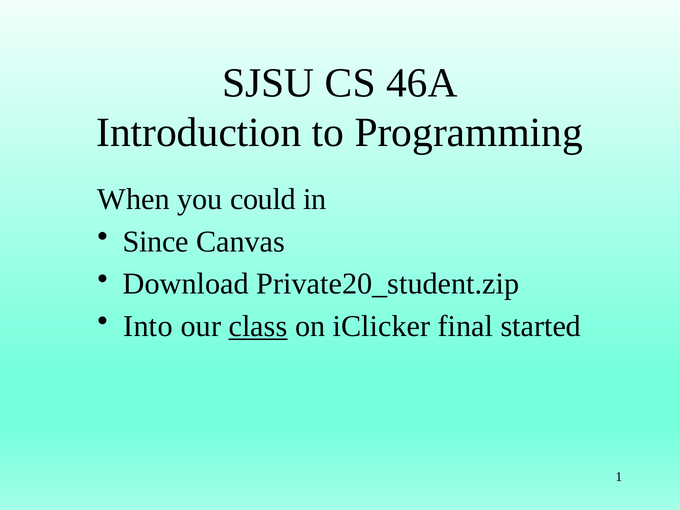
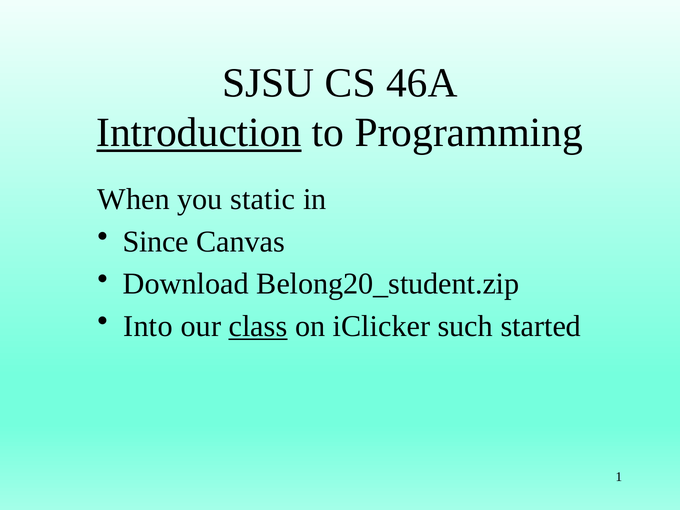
Introduction underline: none -> present (199, 133)
could: could -> static (263, 199)
Private20_student.zip: Private20_student.zip -> Belong20_student.zip (388, 284)
final: final -> such (465, 326)
